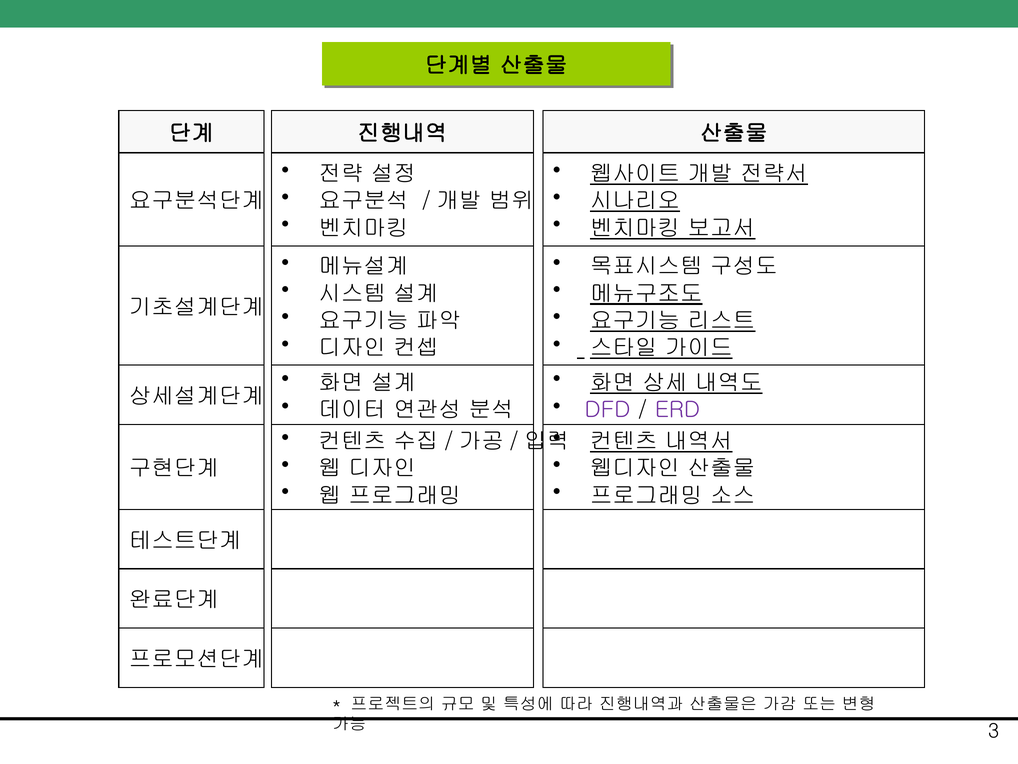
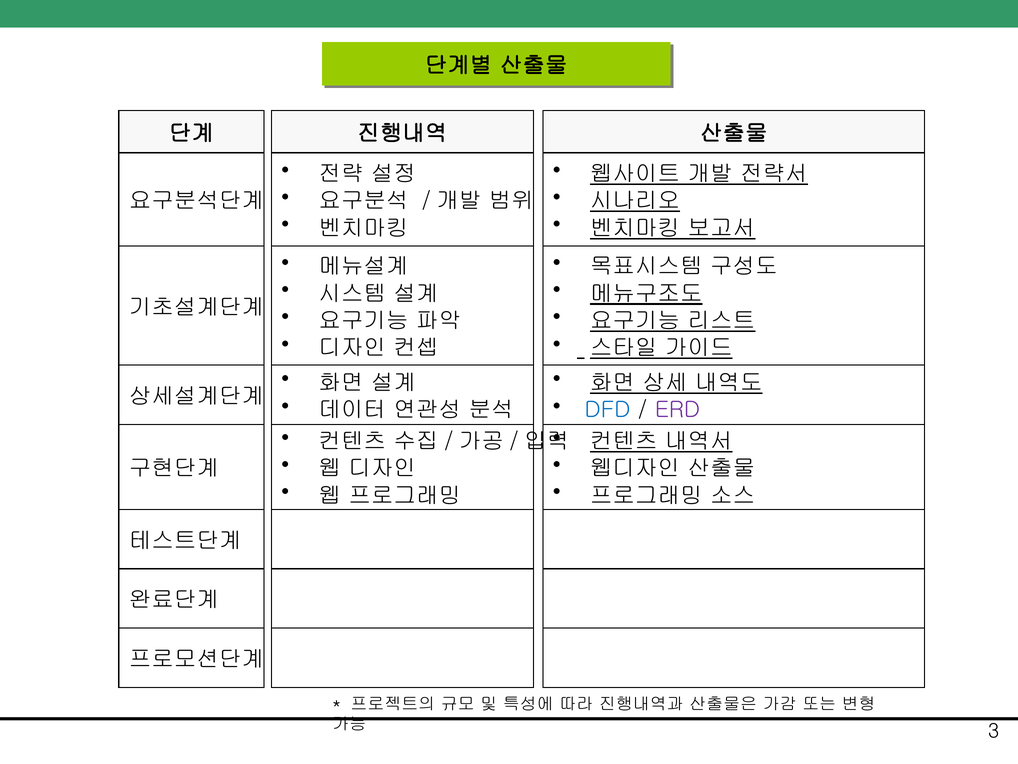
DFD colour: purple -> blue (607, 410)
